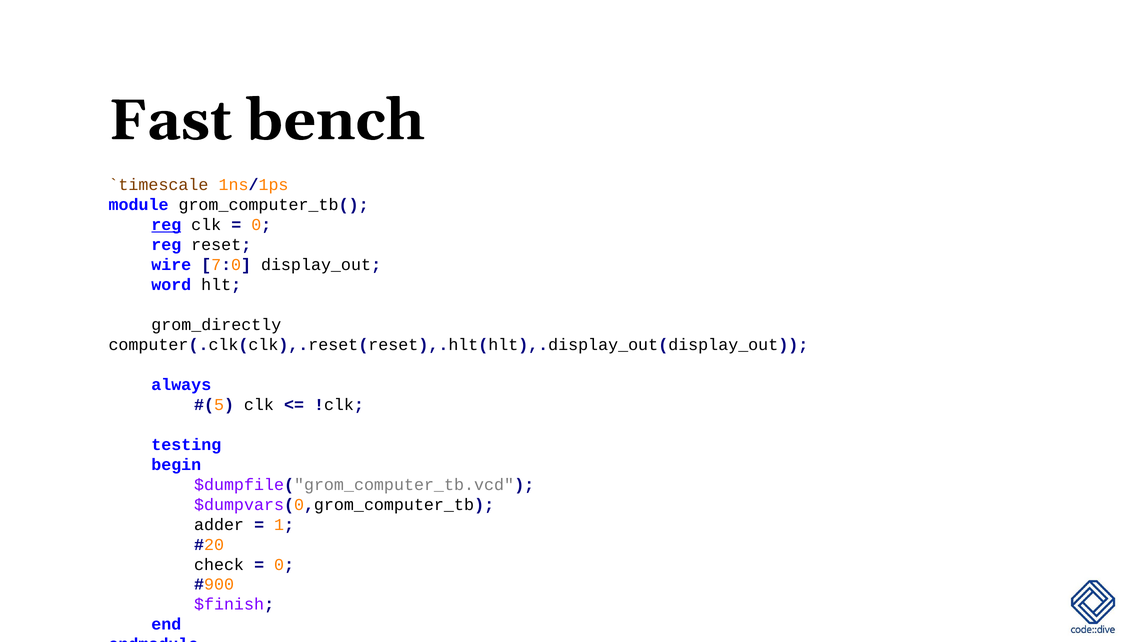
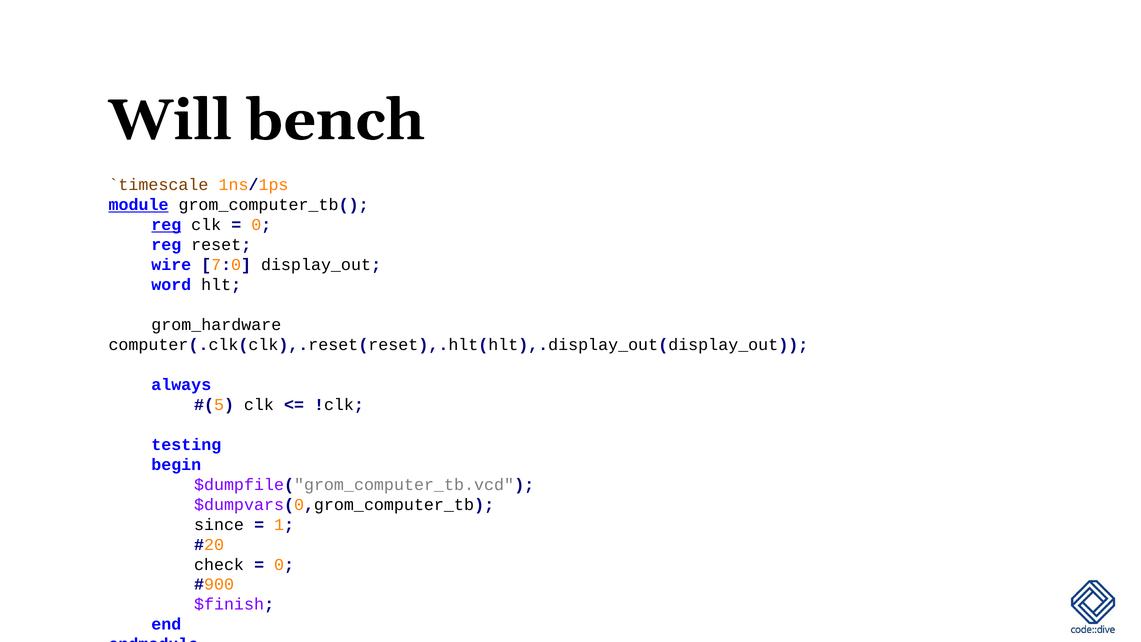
Fast: Fast -> Will (170, 120)
module underline: none -> present (139, 205)
grom_directly: grom_directly -> grom_hardware (216, 325)
adder: adder -> since (219, 524)
